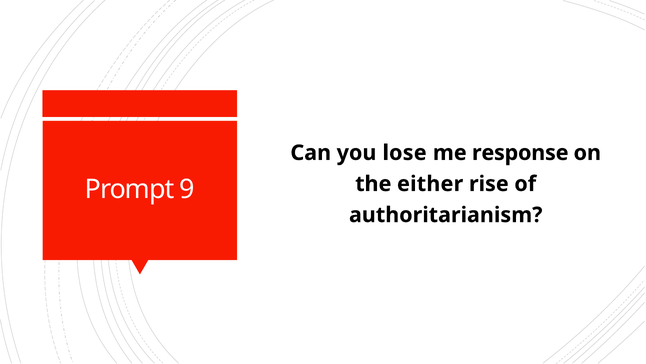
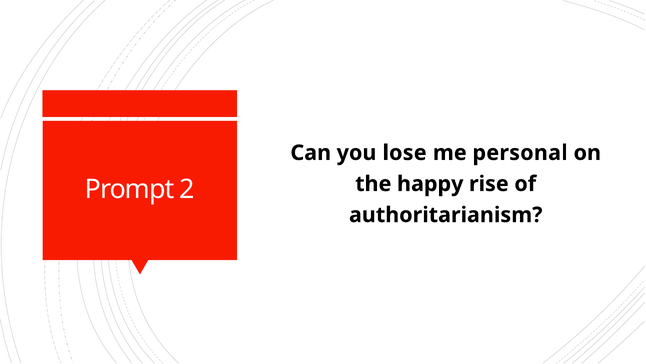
response: response -> personal (520, 153)
either: either -> happy (430, 184)
9: 9 -> 2 (187, 189)
